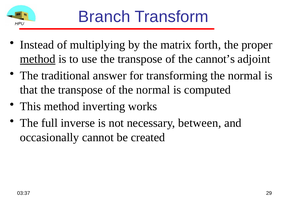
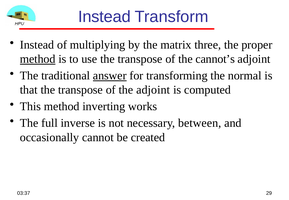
Branch: Branch -> Instead (104, 17)
forth: forth -> three (208, 45)
answer underline: none -> present (110, 76)
of the normal: normal -> adjoint (153, 90)
